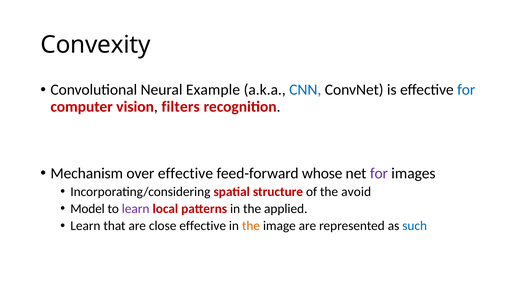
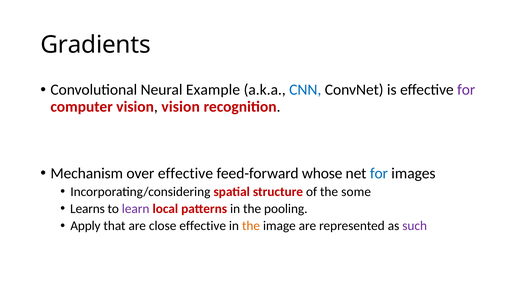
Convexity: Convexity -> Gradients (96, 45)
for colour: blue -> purple (466, 90)
vision filters: filters -> vision (181, 106)
for colour: purple -> blue (379, 173)
avoid: avoid -> some (356, 191)
Model: Model -> Learns (87, 209)
applied: applied -> pooling (286, 209)
Learn: Learn -> Apply (85, 226)
such colour: blue -> purple (415, 226)
